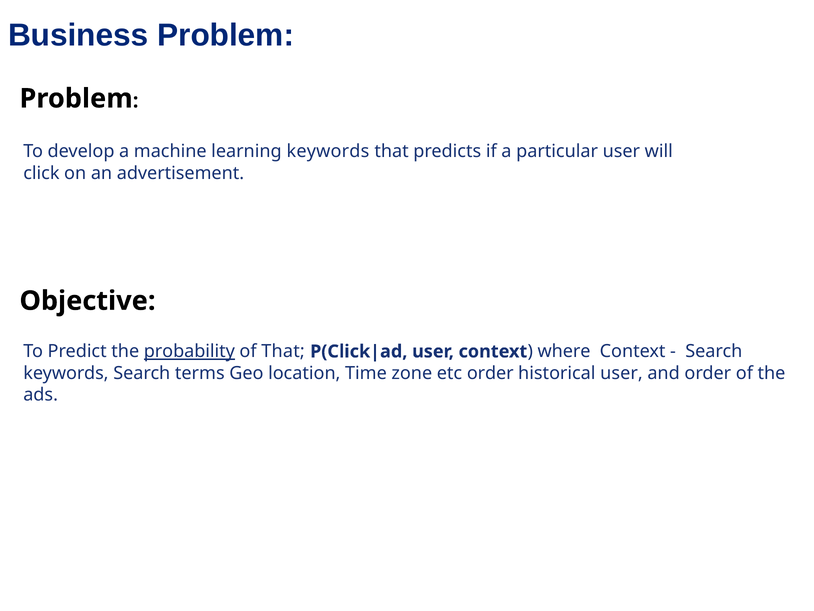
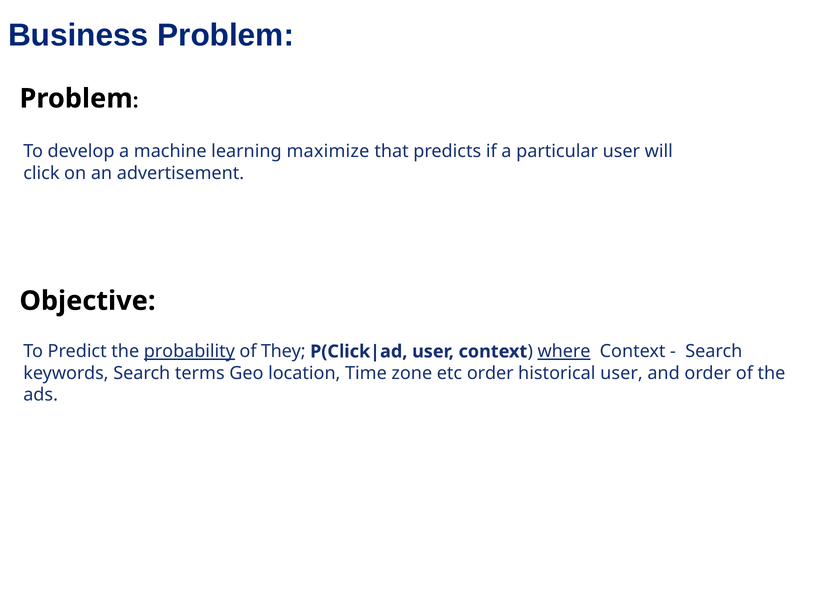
learning keywords: keywords -> maximize (328, 151)
of That: That -> They (283, 351)
where underline: none -> present (564, 351)
